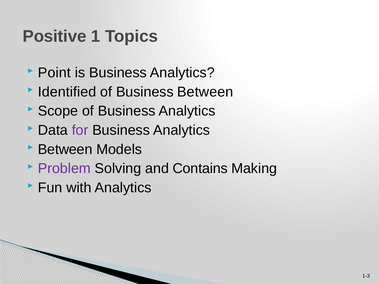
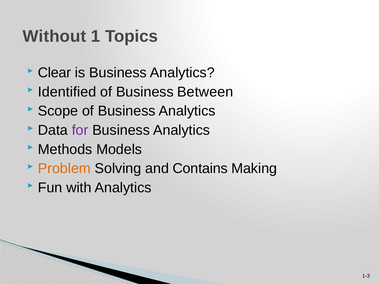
Positive: Positive -> Without (54, 36)
Point: Point -> Clear (55, 73)
Between: Between -> Methods (65, 150)
Problem colour: purple -> orange (64, 169)
